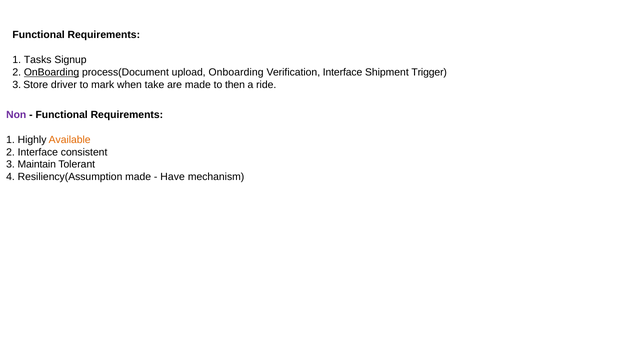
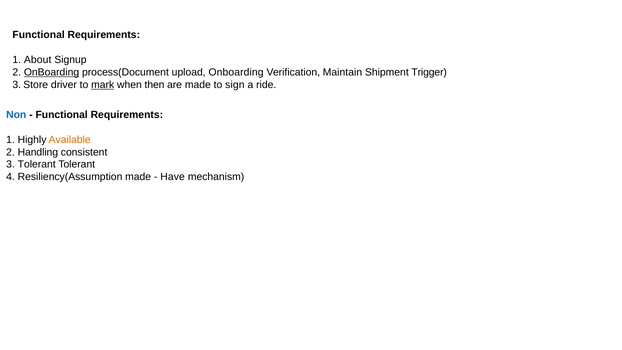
Tasks: Tasks -> About (38, 60)
Verification Interface: Interface -> Maintain (342, 72)
mark underline: none -> present (103, 85)
take: take -> then (155, 85)
then: then -> sign (235, 85)
Non colour: purple -> blue (16, 115)
2 Interface: Interface -> Handling (38, 152)
3 Maintain: Maintain -> Tolerant (37, 164)
